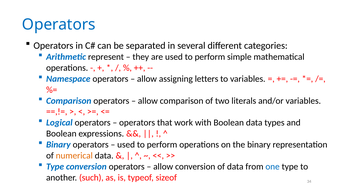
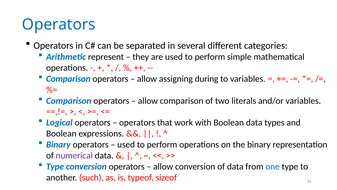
Namespace: Namespace -> Comparison (68, 79)
letters: letters -> during (207, 79)
numerical colour: orange -> purple (74, 155)
